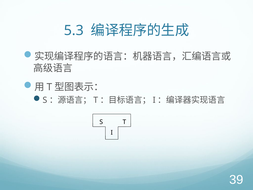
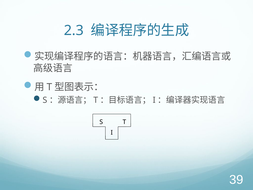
5.3: 5.3 -> 2.3 (74, 31)
